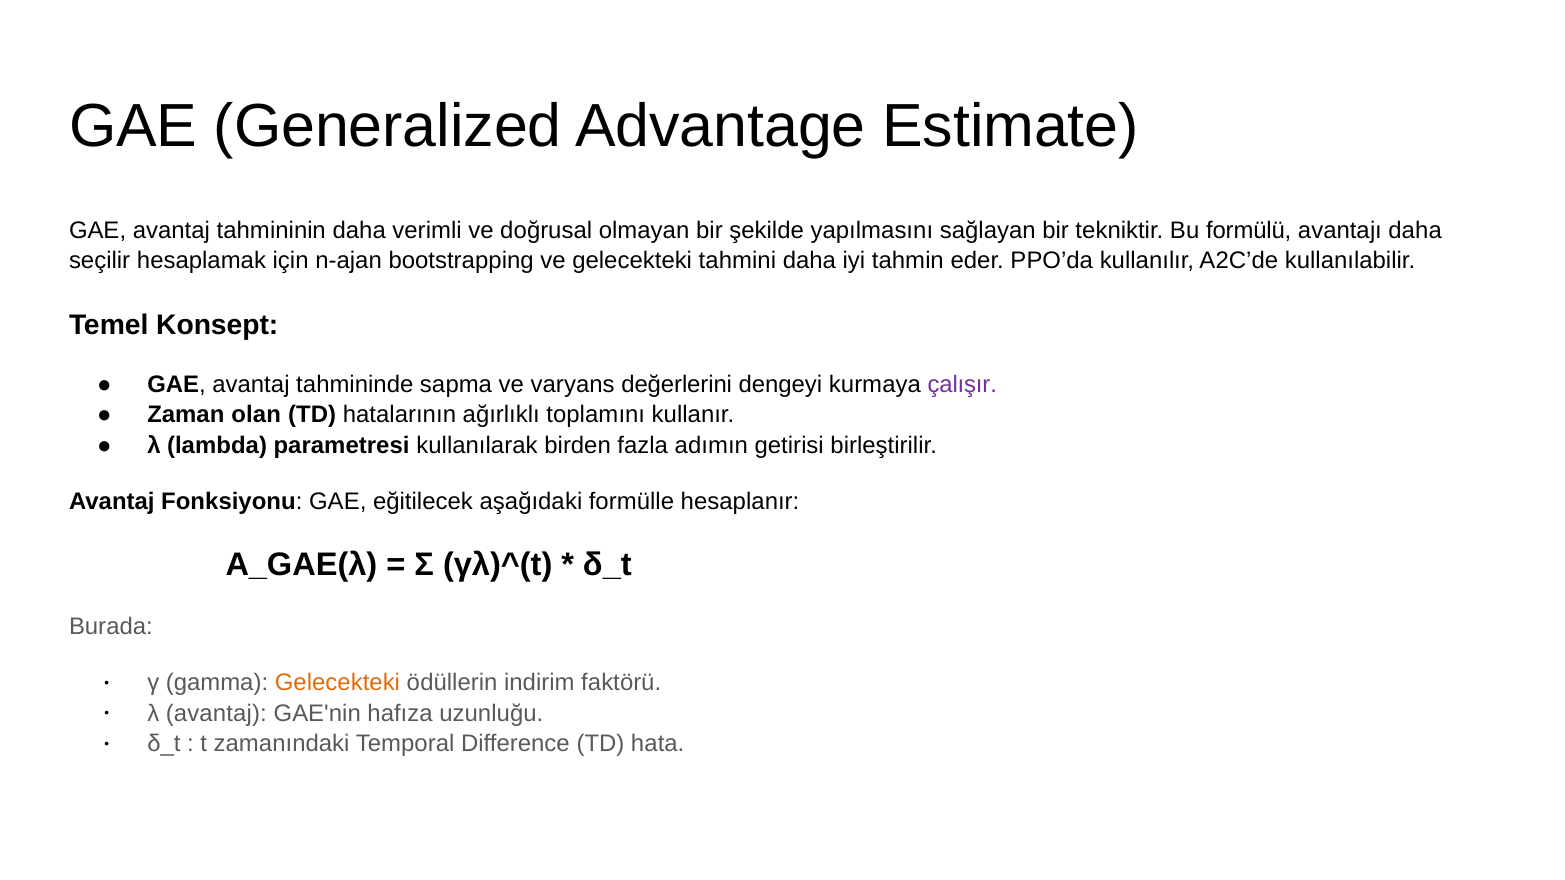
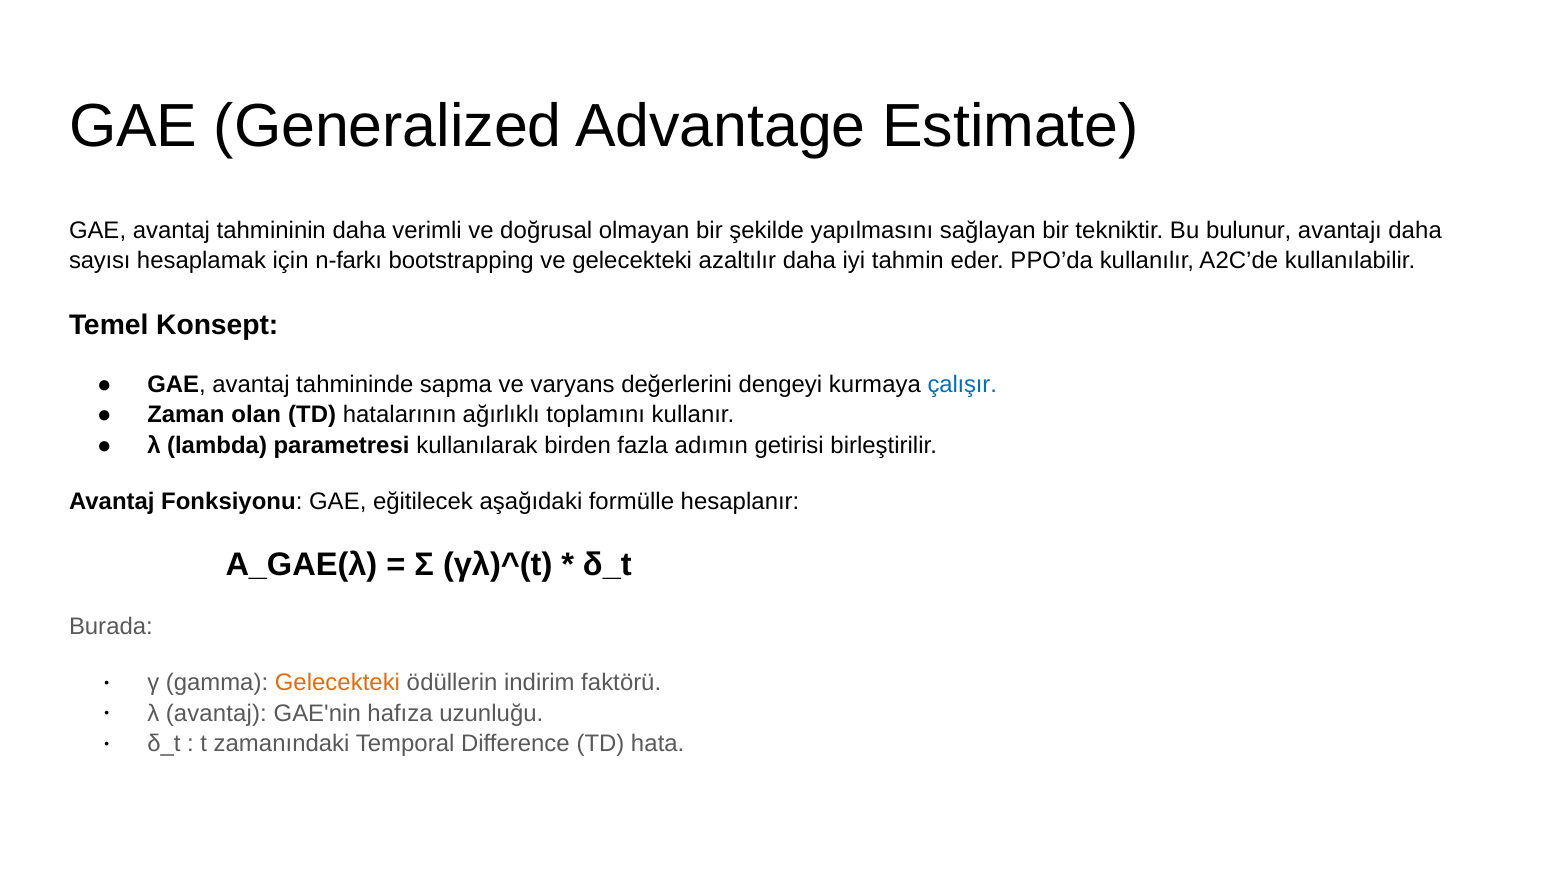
formülü: formülü -> bulunur (1249, 231)
seçilir: seçilir -> sayısı (100, 261)
n-ajan: n-ajan -> n-farkı (349, 261)
tahmini: tahmini -> azaltılır (737, 261)
çalışır colour: purple -> blue (962, 384)
